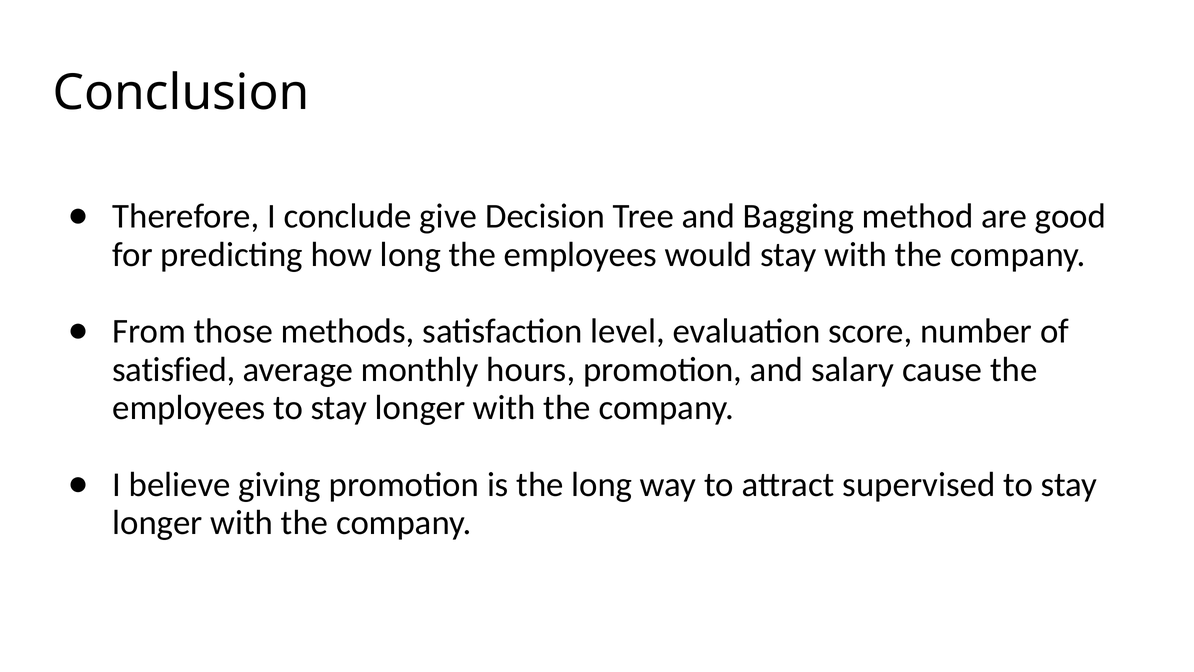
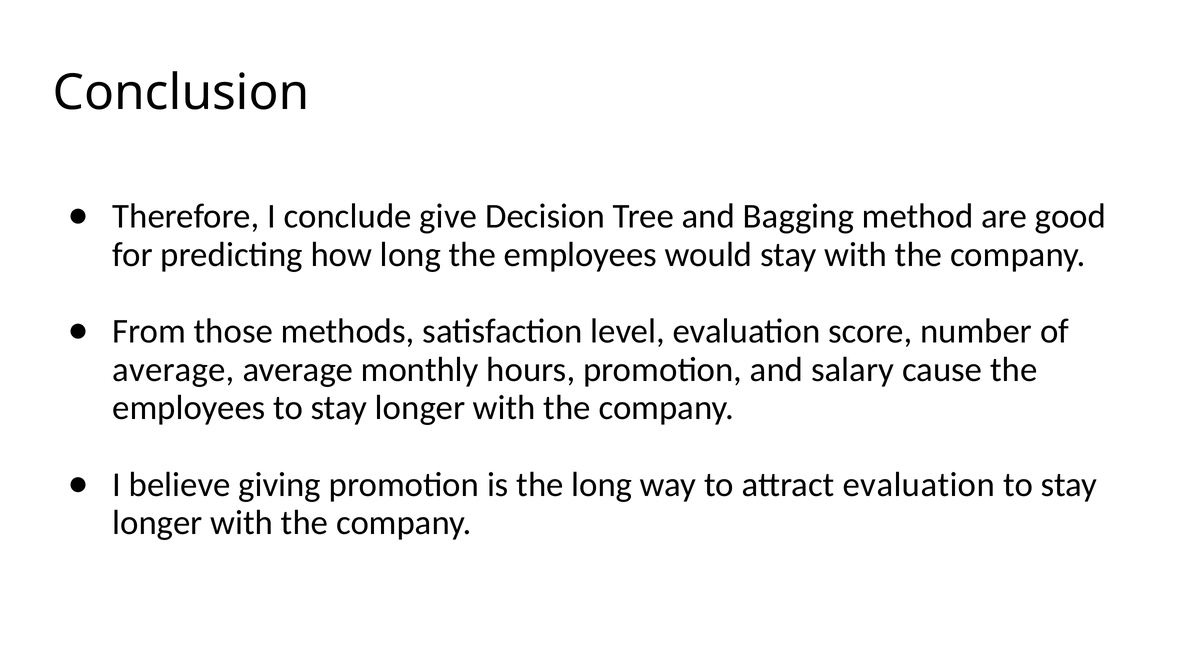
satisfied: satisfied -> average (173, 369)
attract supervised: supervised -> evaluation (919, 484)
